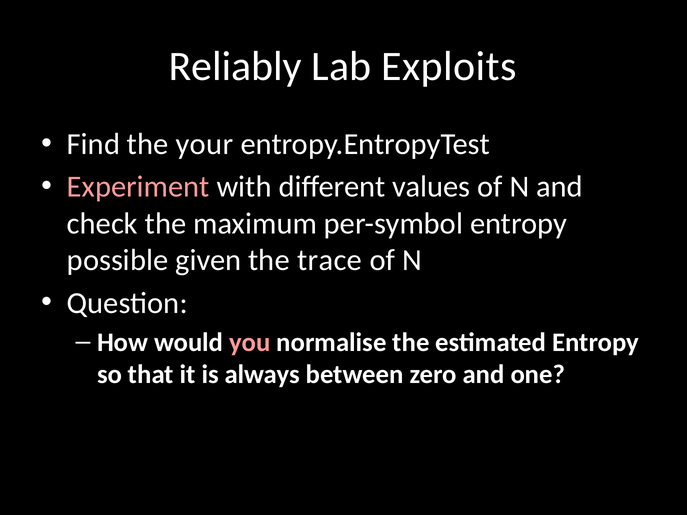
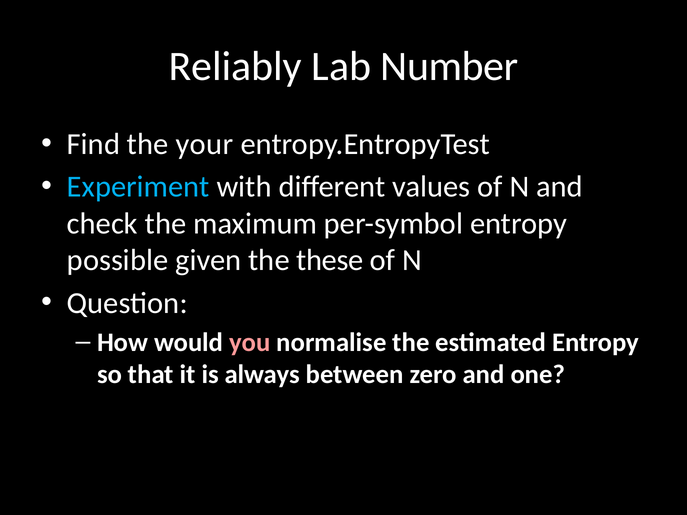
Exploits: Exploits -> Number (449, 67)
Experiment colour: pink -> light blue (138, 187)
trace: trace -> these (330, 260)
